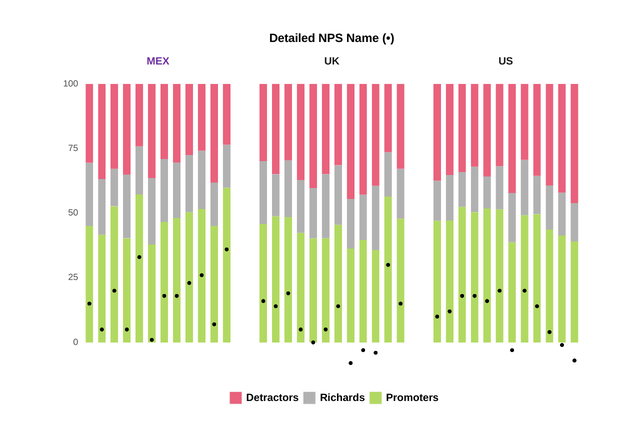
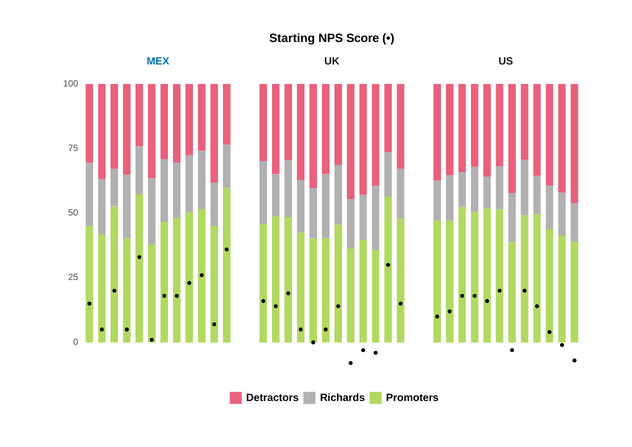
Detailed: Detailed -> Starting (292, 38)
Name: Name -> Score (363, 38)
MEX colour: purple -> blue (158, 61)
